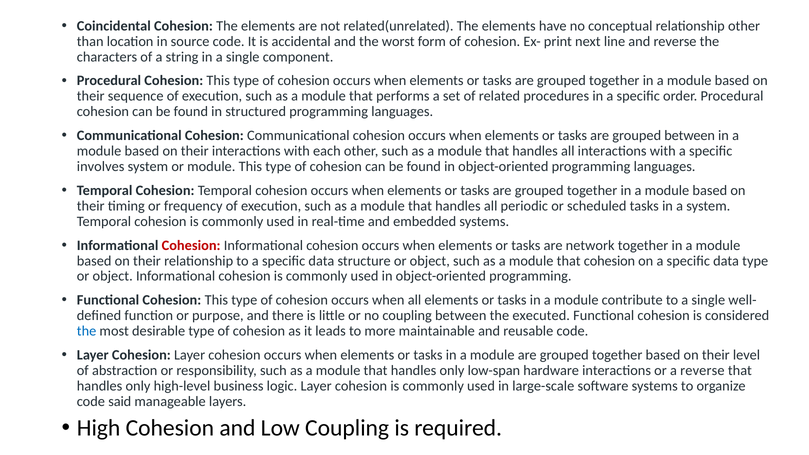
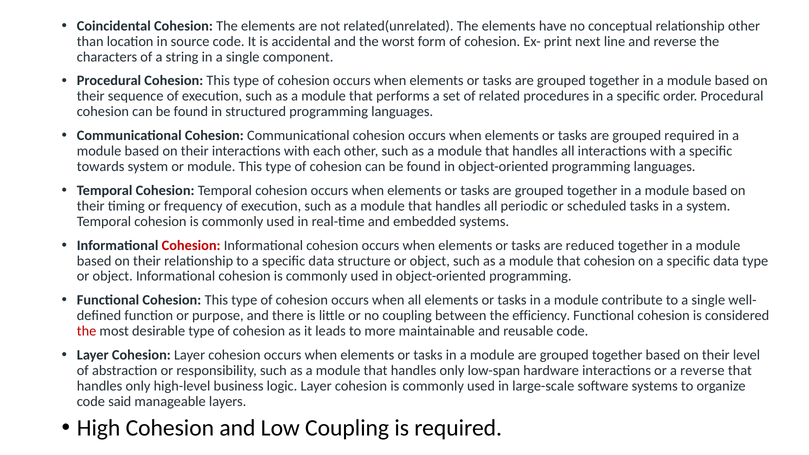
grouped between: between -> required (690, 136)
involves: involves -> towards (101, 167)
network: network -> reduced (590, 245)
executed: executed -> efficiency (541, 316)
the colour: blue -> red (87, 331)
